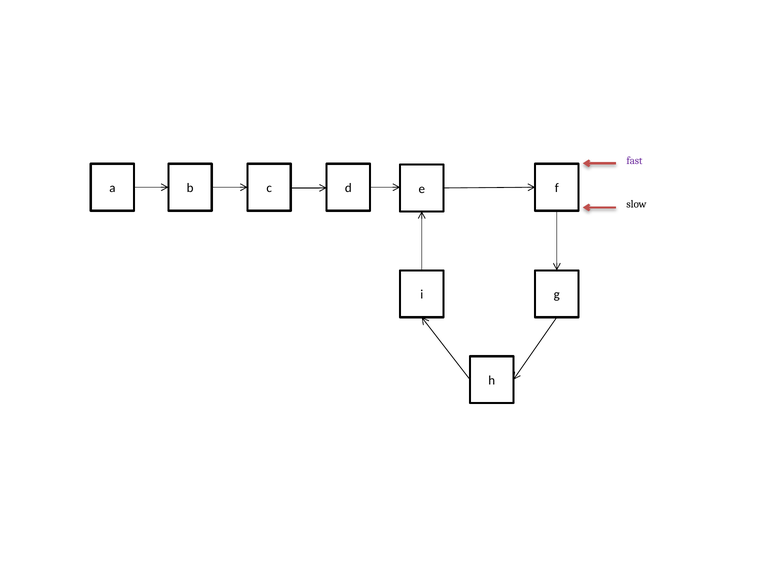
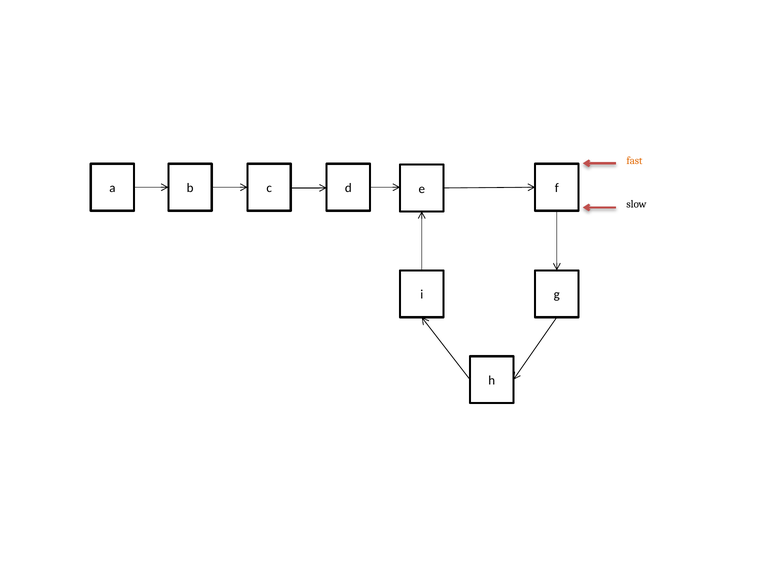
fast colour: purple -> orange (634, 161)
